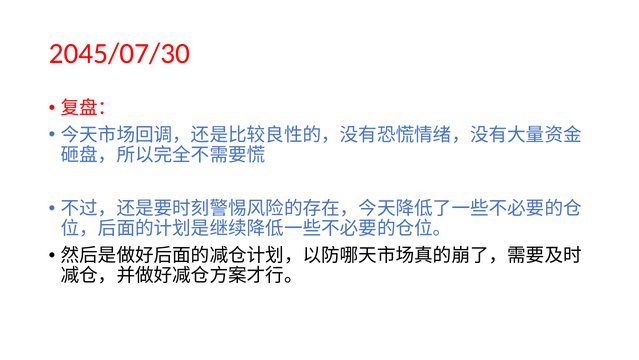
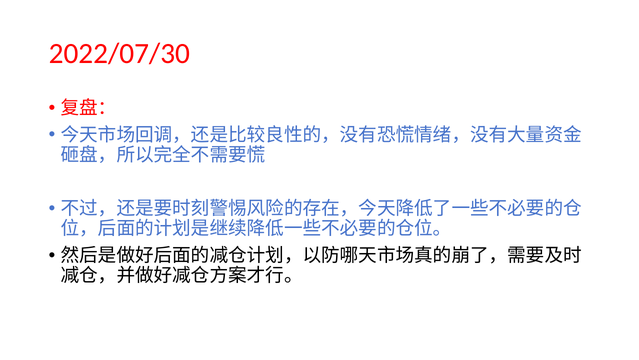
2045/07/30: 2045/07/30 -> 2022/07/30 (119, 54)
